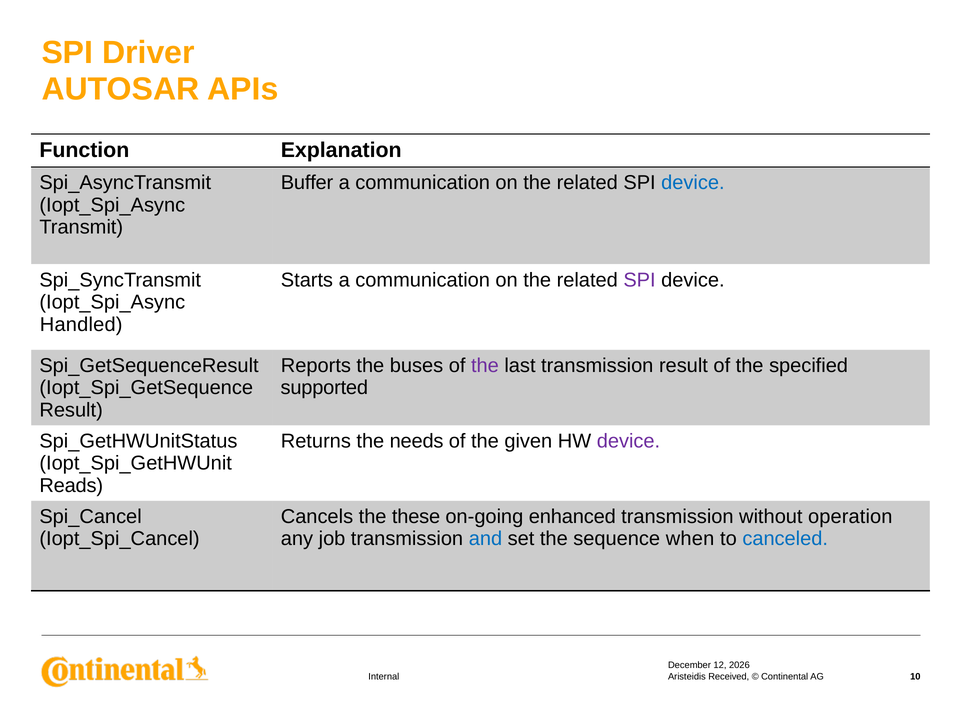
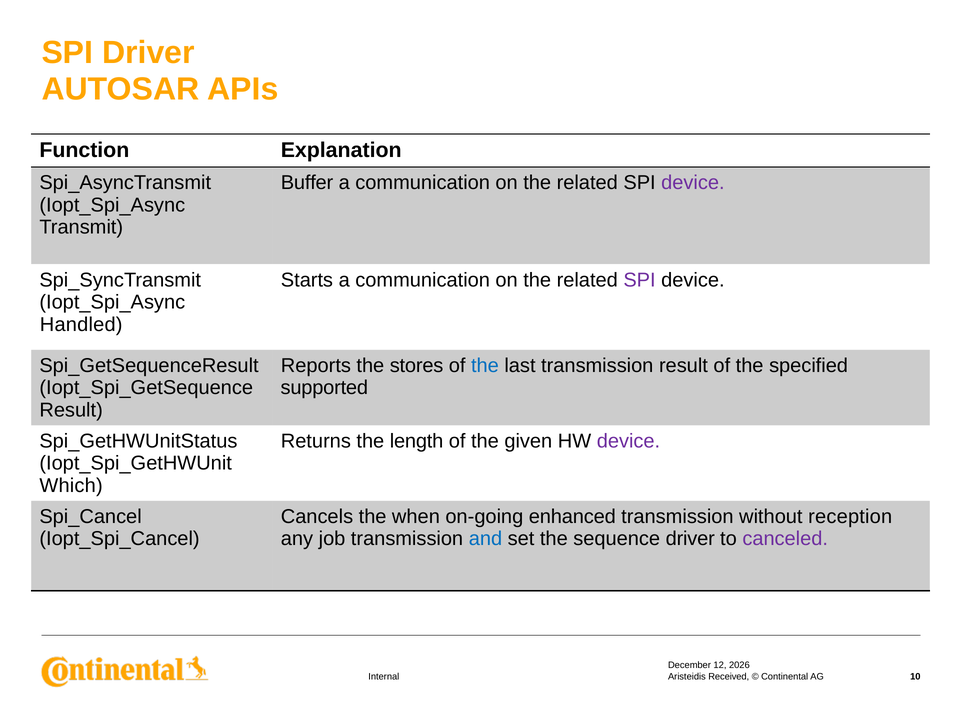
device colour: blue -> purple (693, 183)
buses: buses -> stores (417, 366)
the colour: purple -> blue (485, 366)
needs: needs -> length (417, 441)
Reads: Reads -> Which (71, 486)
these: these -> when (416, 517)
operation: operation -> reception (850, 517)
sequence when: when -> driver (690, 539)
canceled colour: blue -> purple (785, 539)
